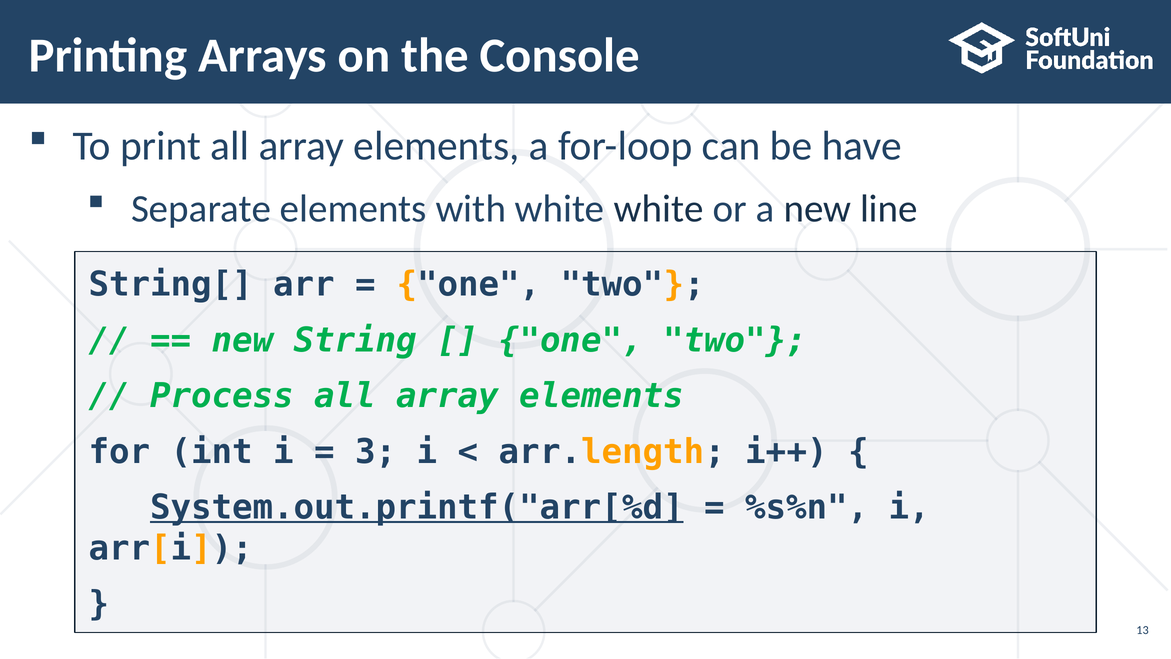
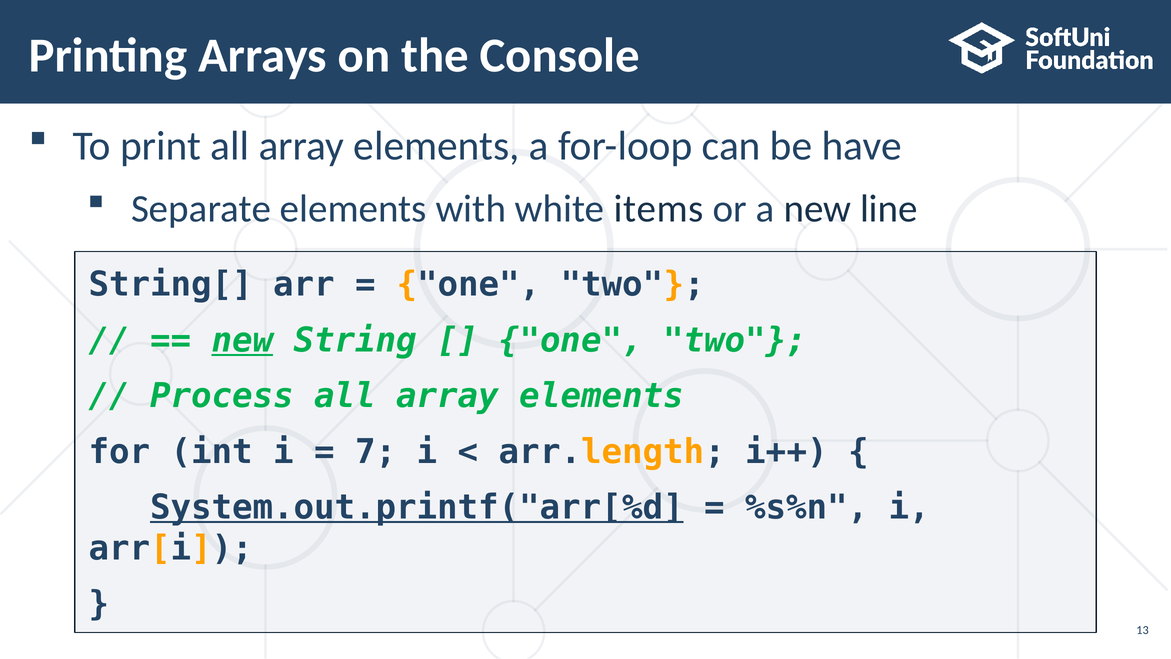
white white: white -> items (659, 209)
new underline: none -> present (242, 340)
3: 3 -> 7 (376, 452)
